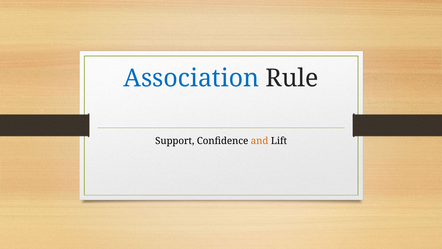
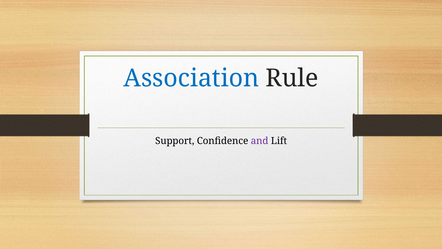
and colour: orange -> purple (260, 141)
